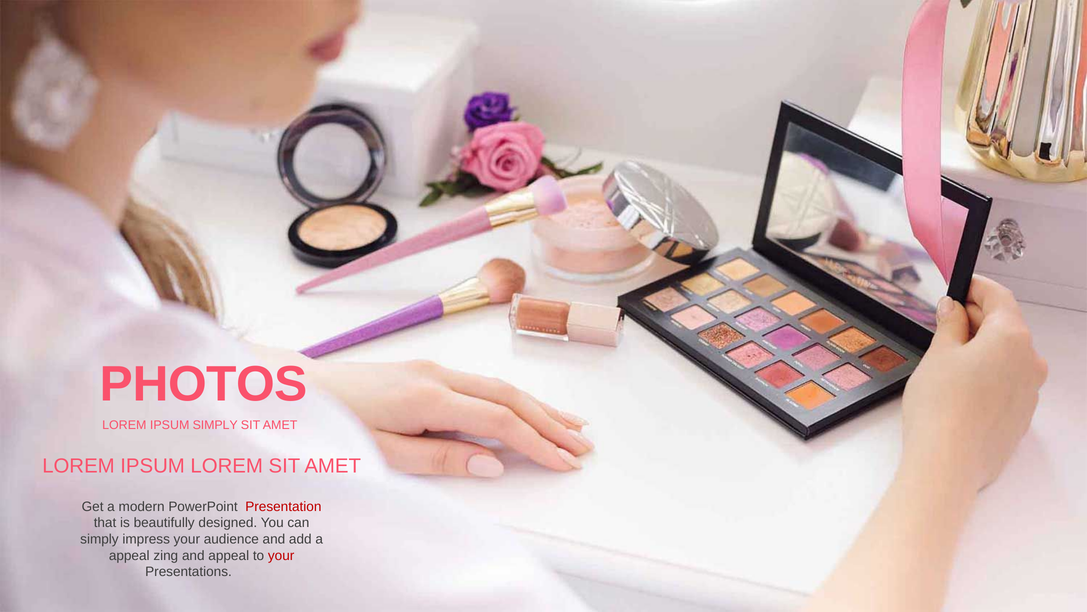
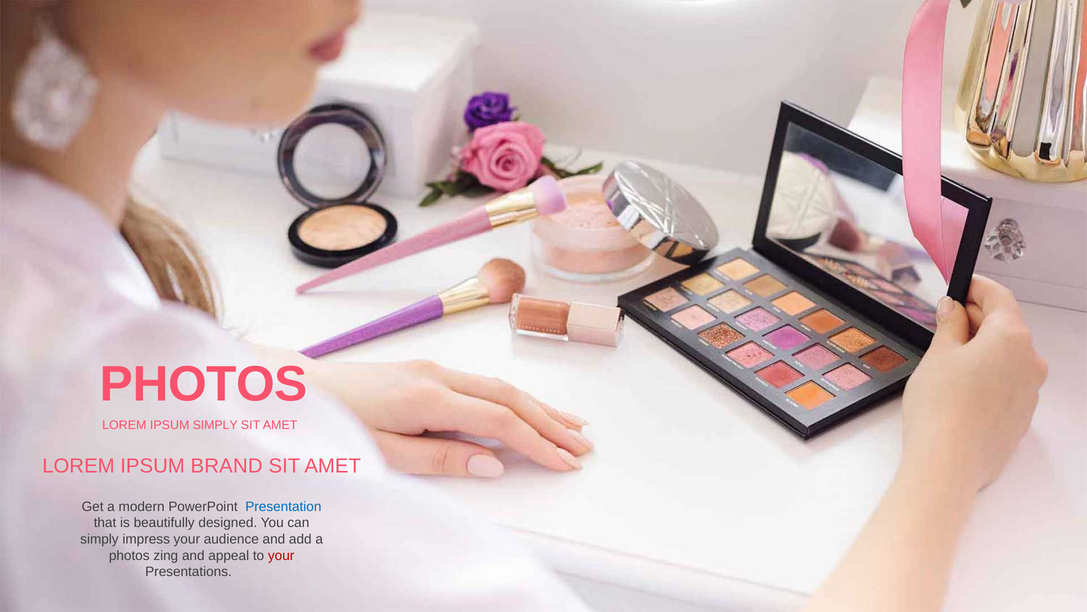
IPSUM LOREM: LOREM -> BRAND (227, 466)
Presentation colour: red -> blue (283, 506)
appeal: appeal -> photos (129, 555)
